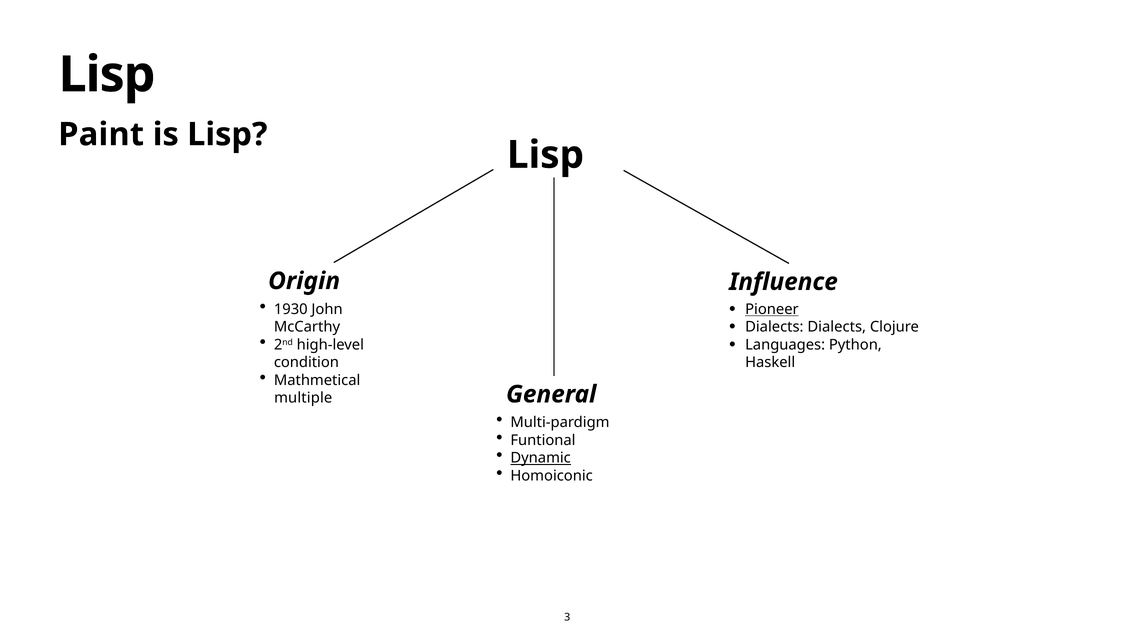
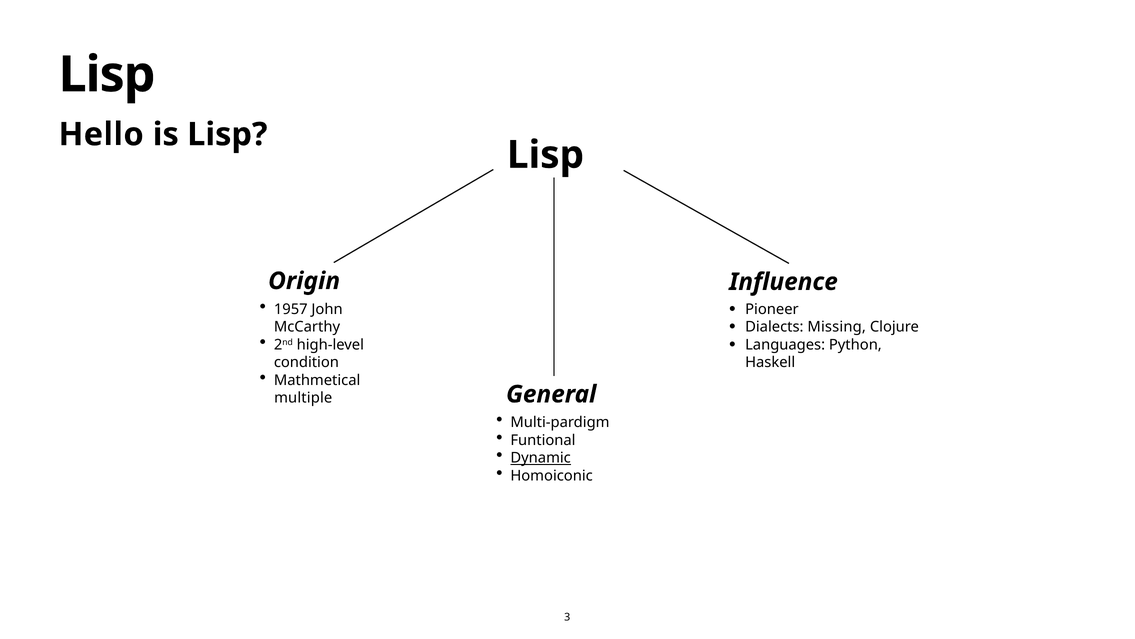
Paint: Paint -> Hello (101, 134)
1930: 1930 -> 1957 (291, 309)
Pioneer underline: present -> none (772, 309)
Dialects Dialects: Dialects -> Missing (837, 327)
